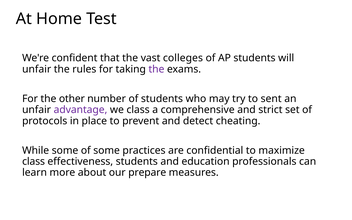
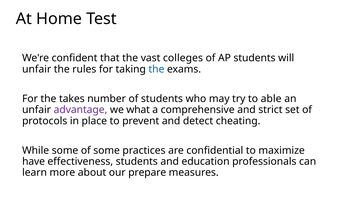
the colour: purple -> blue (156, 69)
other: other -> takes (72, 99)
sent: sent -> able (271, 99)
we class: class -> what (138, 110)
class: class -> have (34, 161)
